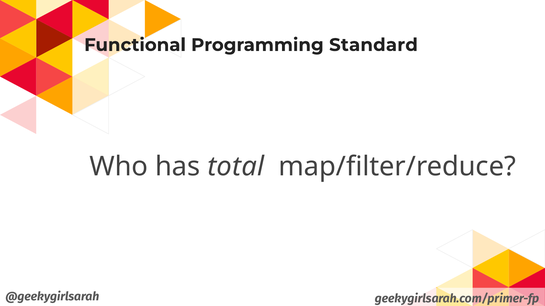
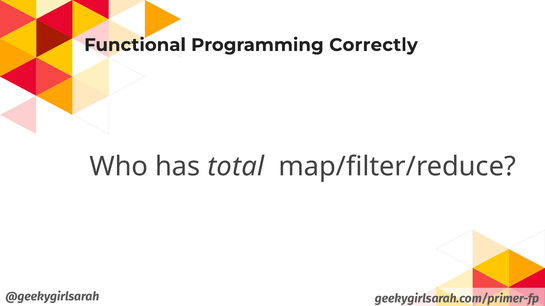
Standard: Standard -> Correctly (373, 45)
